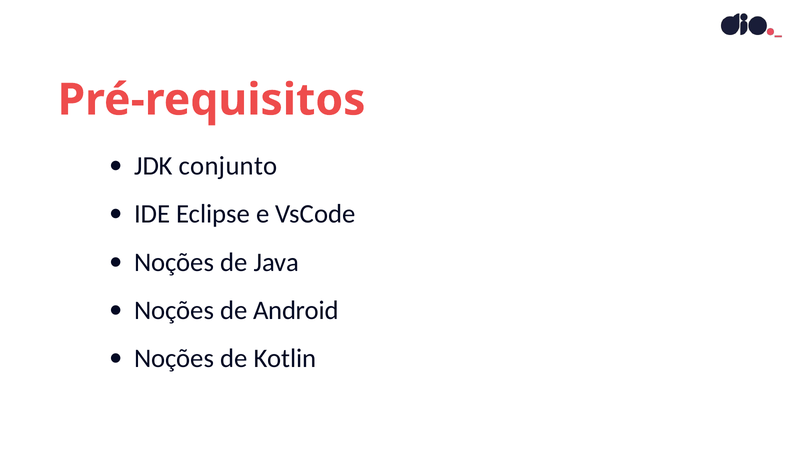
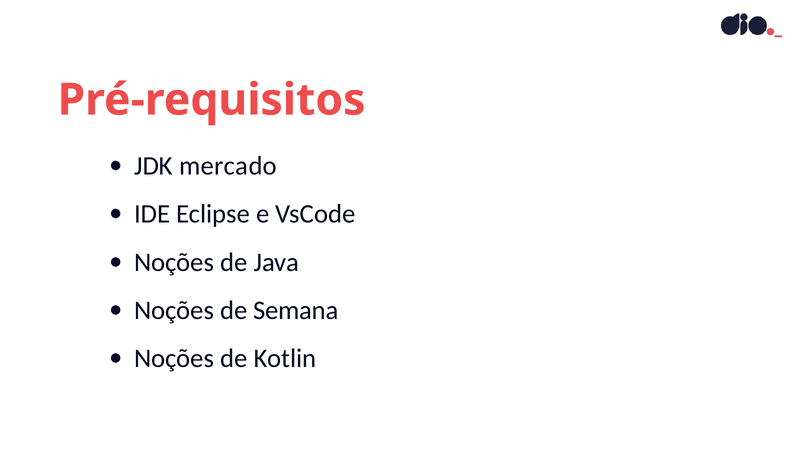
conjunto: conjunto -> mercado (228, 166)
Android: Android -> Semana (296, 310)
